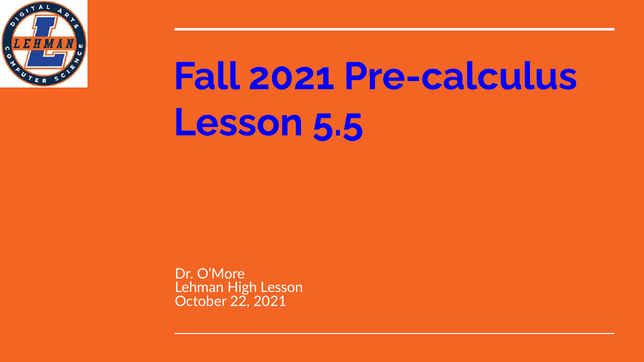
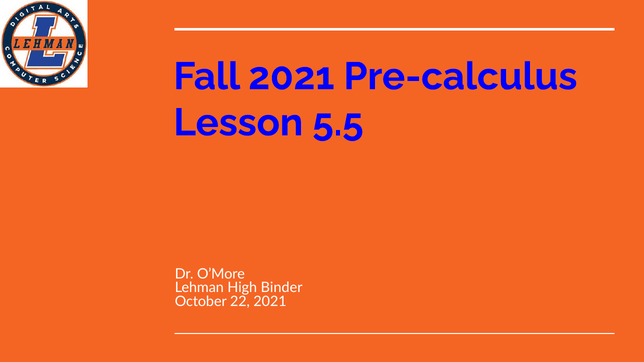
High Lesson: Lesson -> Binder (282, 288)
